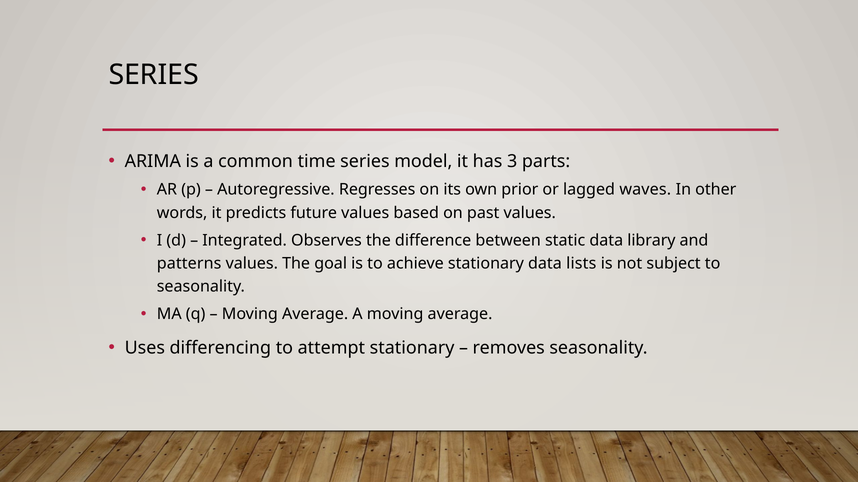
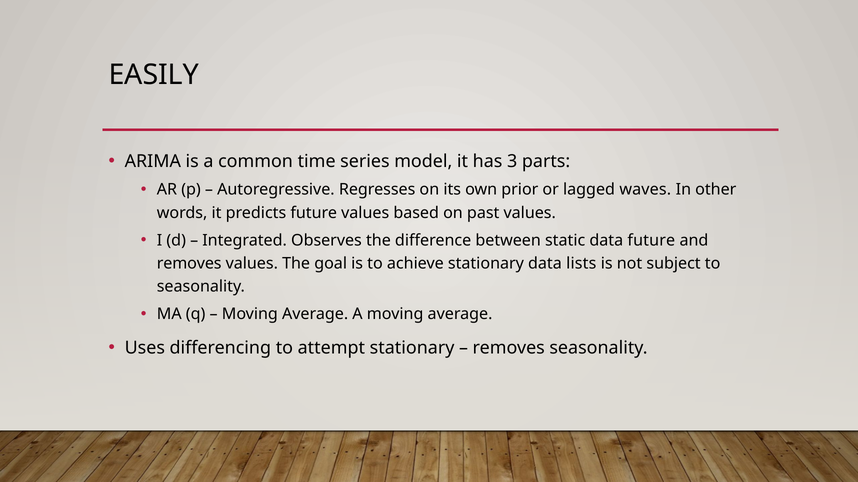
SERIES: SERIES -> EASILY (154, 75)
data library: library -> future (651, 241)
patterns: patterns -> removes (189, 264)
